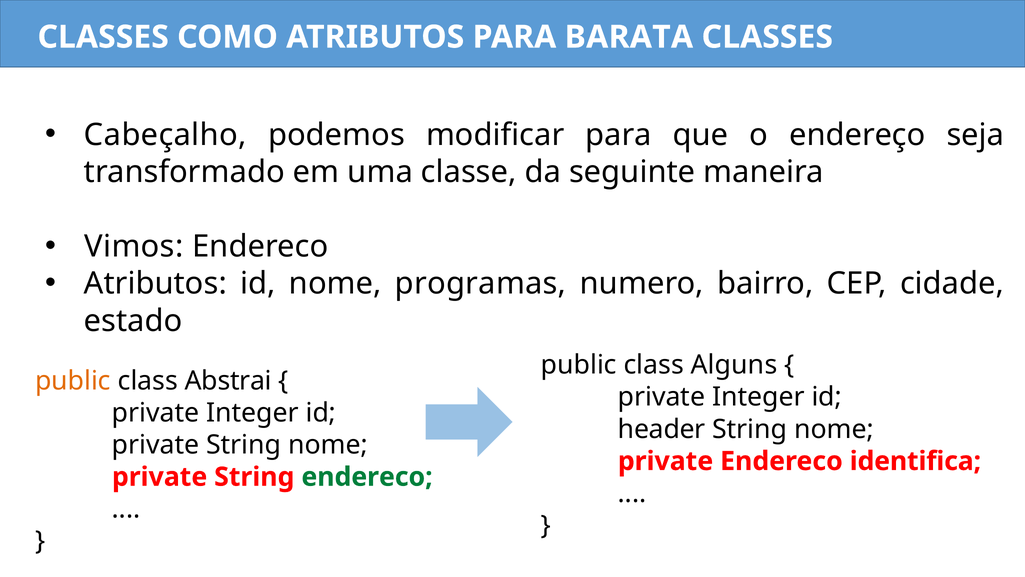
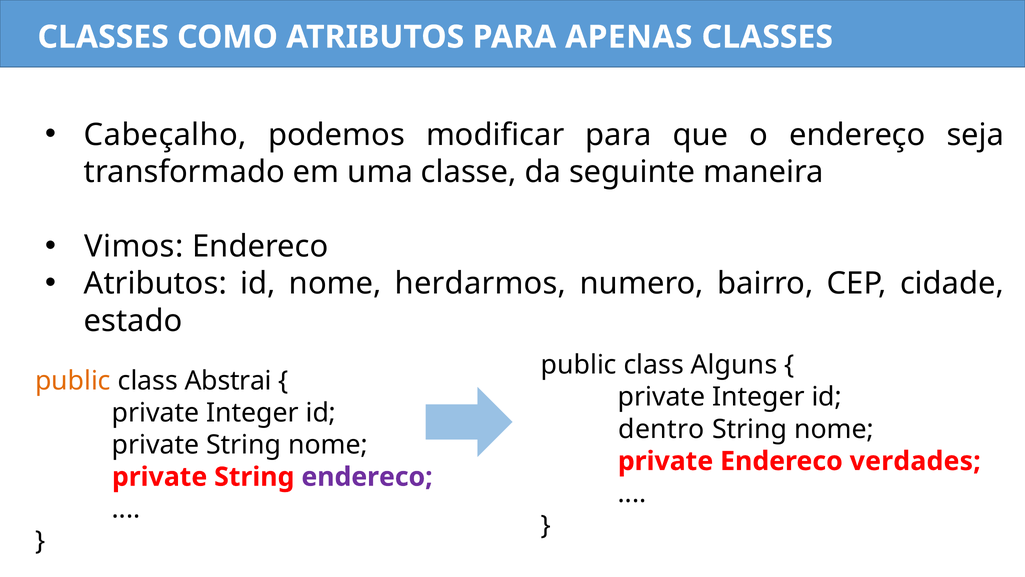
BARATA: BARATA -> APENAS (629, 37)
programas: programas -> herdarmos (481, 283)
header: header -> dentro (661, 429)
identifica: identifica -> verdades (915, 461)
endereco colour: green -> purple (367, 477)
